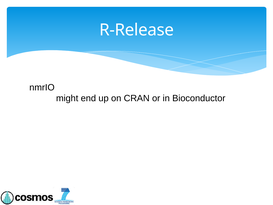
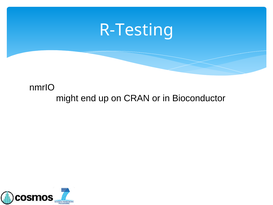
R-Release: R-Release -> R-Testing (136, 30)
